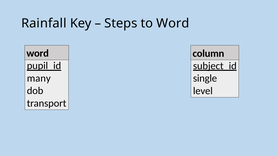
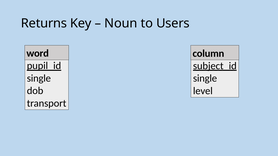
Rainfall: Rainfall -> Returns (44, 23)
Steps: Steps -> Noun (121, 23)
to Word: Word -> Users (173, 23)
many: many -> single (39, 78)
